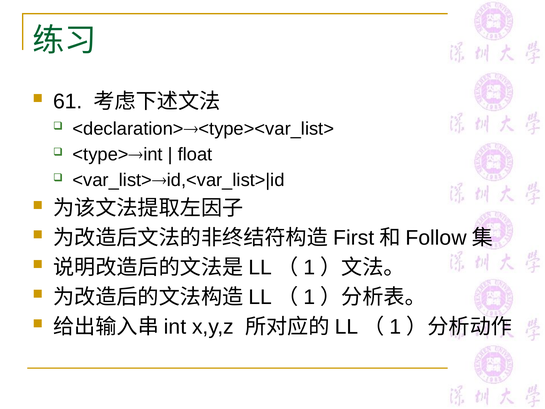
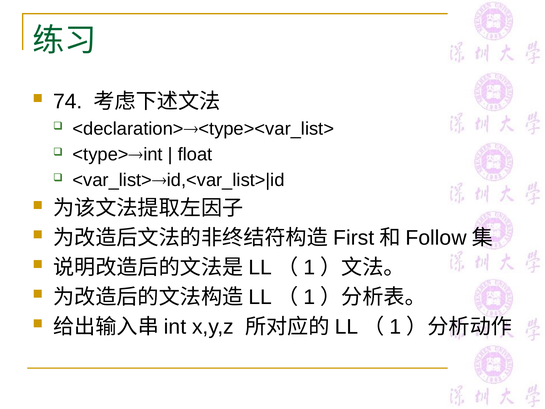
61: 61 -> 74 (68, 101)
